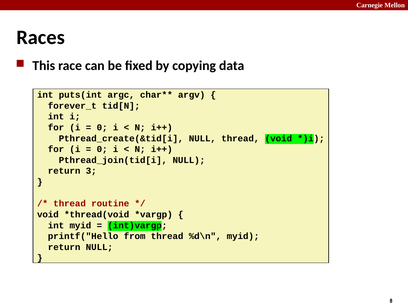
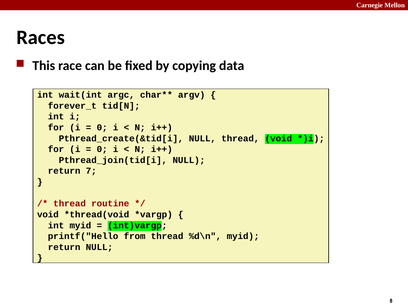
puts(int: puts(int -> wait(int (80, 95)
3: 3 -> 7 (91, 171)
